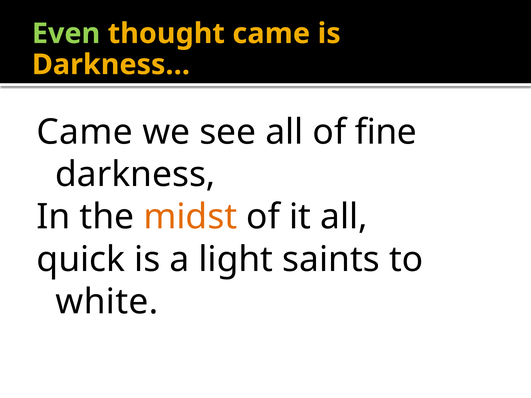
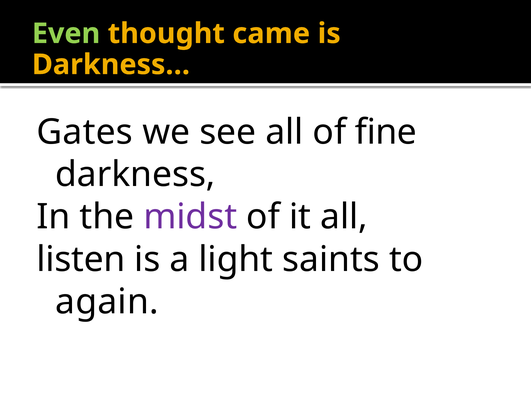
Came: Came -> Gates (85, 132)
midst colour: orange -> purple (190, 217)
quick: quick -> listen (81, 260)
white: white -> again (107, 302)
